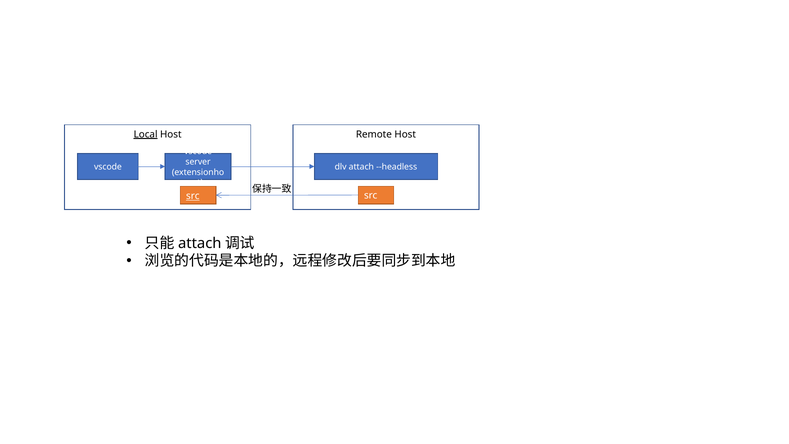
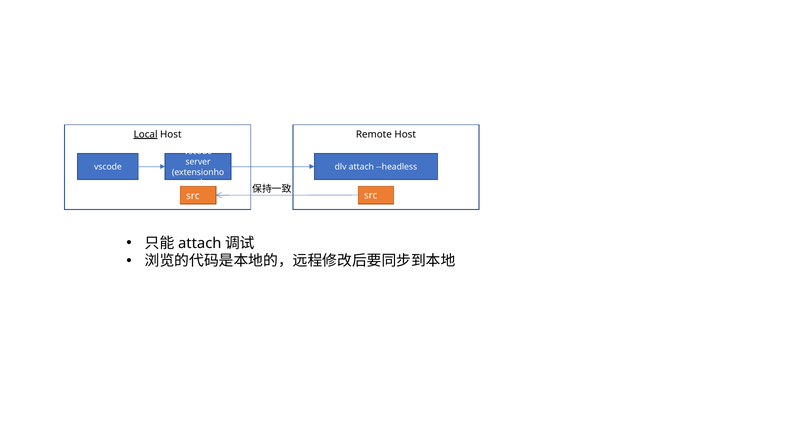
src underline: present -> none (193, 196)
